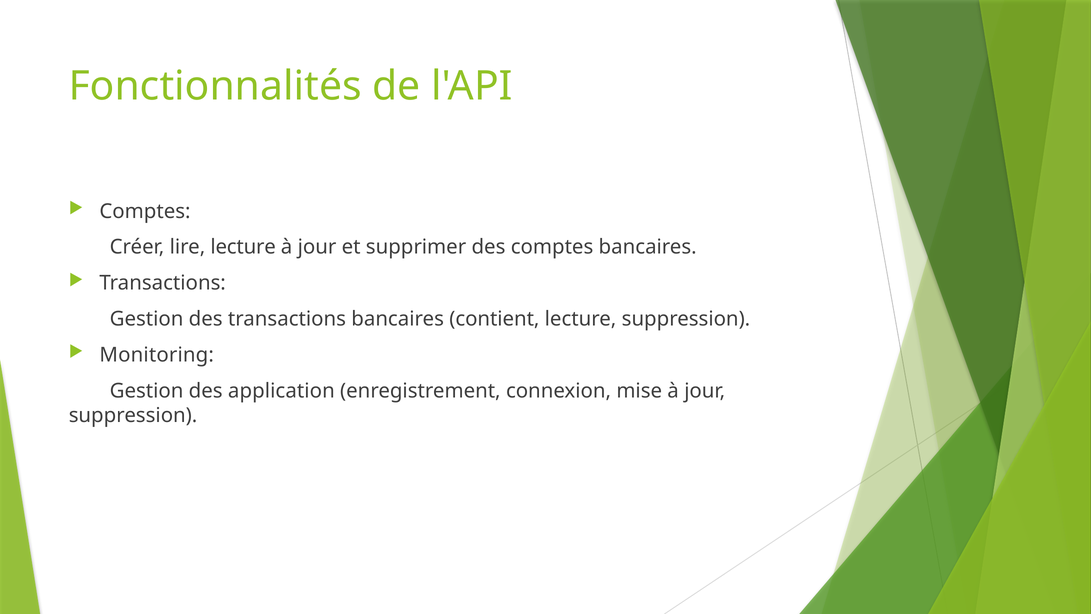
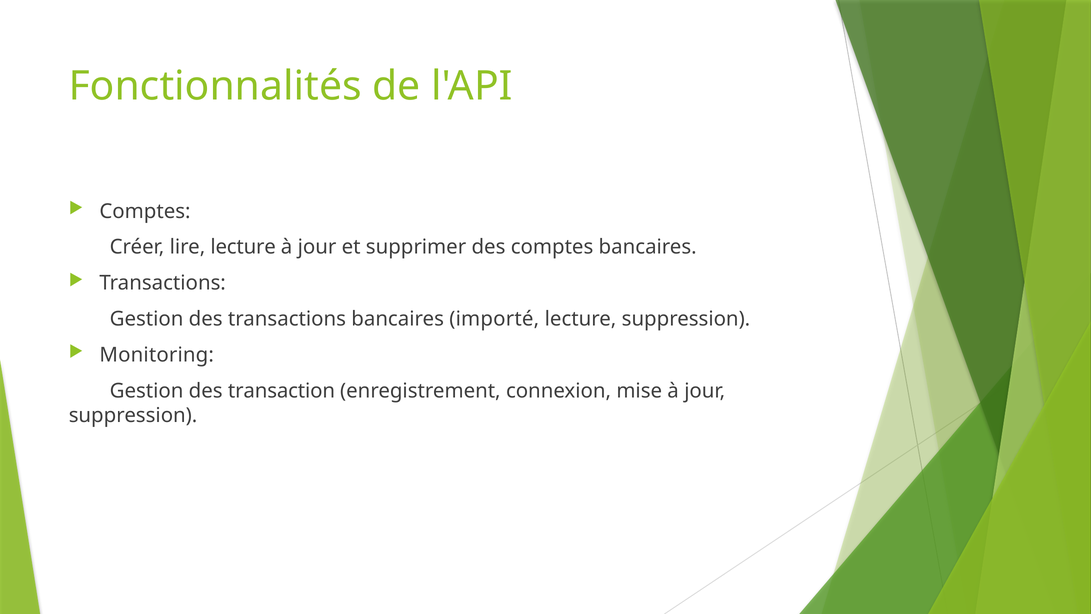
contient: contient -> importé (494, 319)
application: application -> transaction (282, 391)
